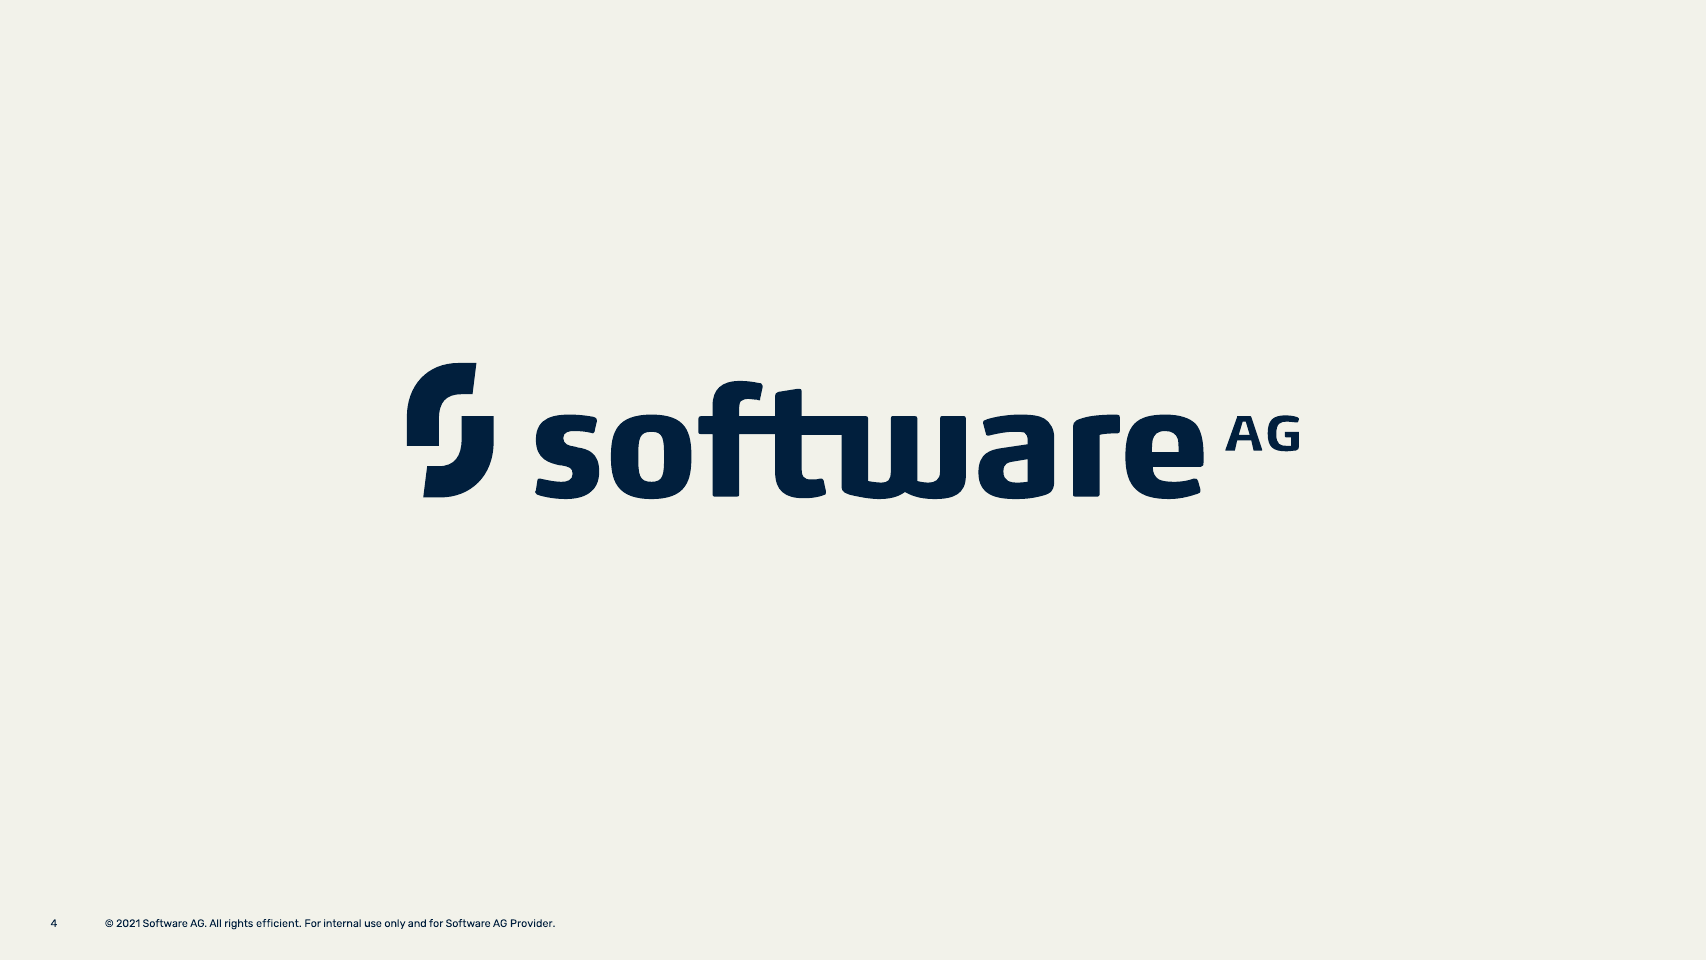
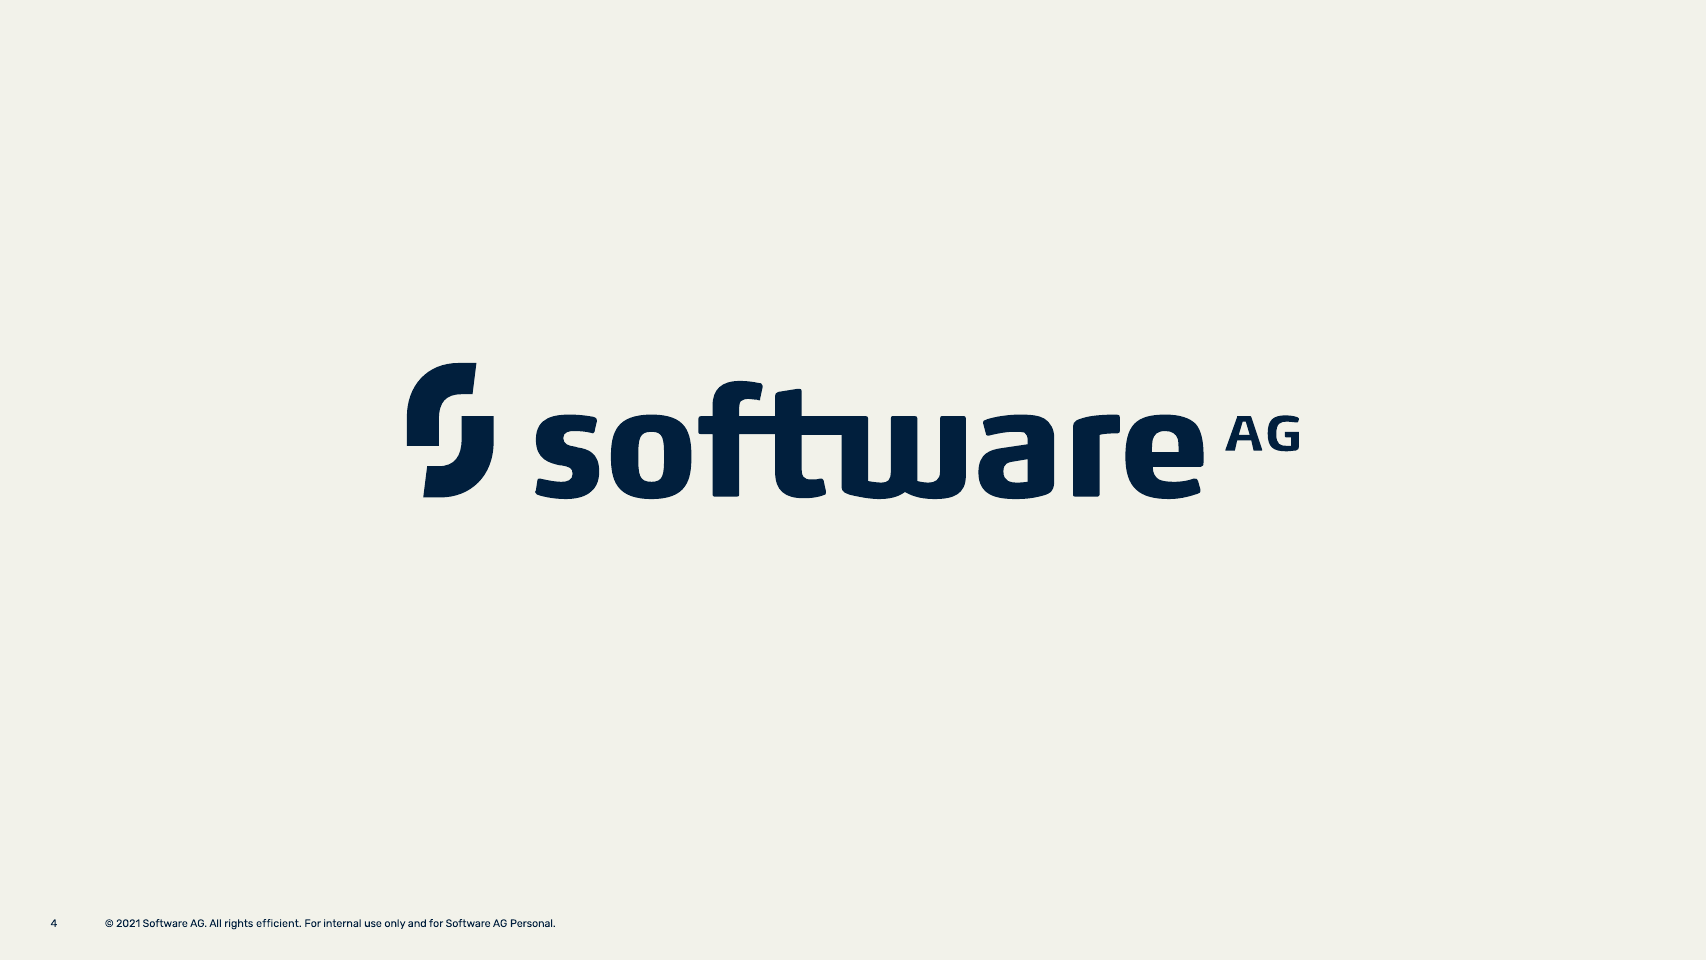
Provider: Provider -> Personal (533, 923)
